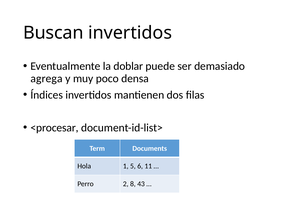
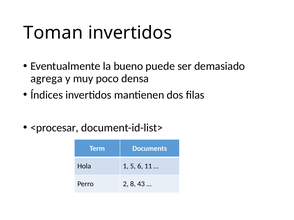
Buscan: Buscan -> Toman (53, 33)
doblar: doblar -> bueno (128, 66)
